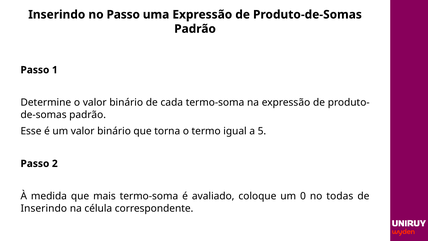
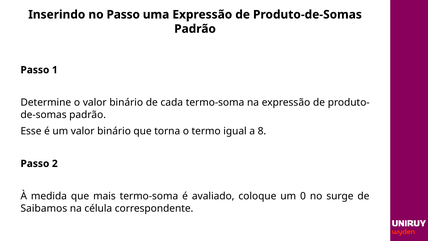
5: 5 -> 8 (262, 131)
todas: todas -> surge (340, 196)
Inserindo: Inserindo -> Saibamos (44, 208)
